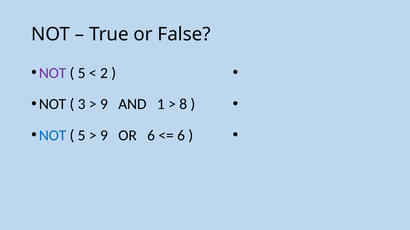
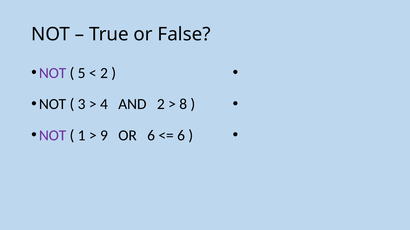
9: 9 -> 4 (104, 104)
AND 1: 1 -> 2 (161, 104)
NOT colour: blue -> purple (53, 136)
5: 5 -> 1 (82, 136)
